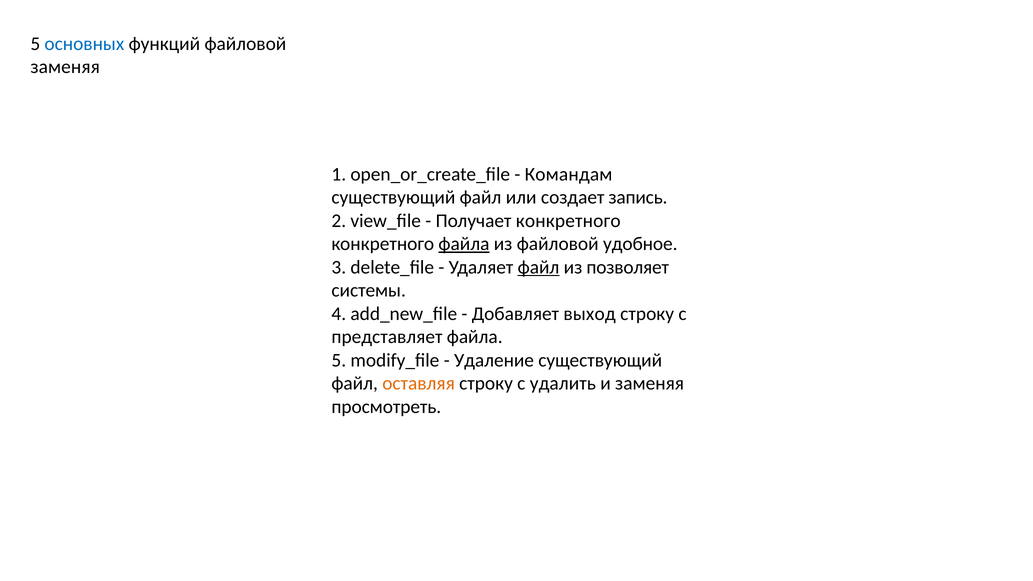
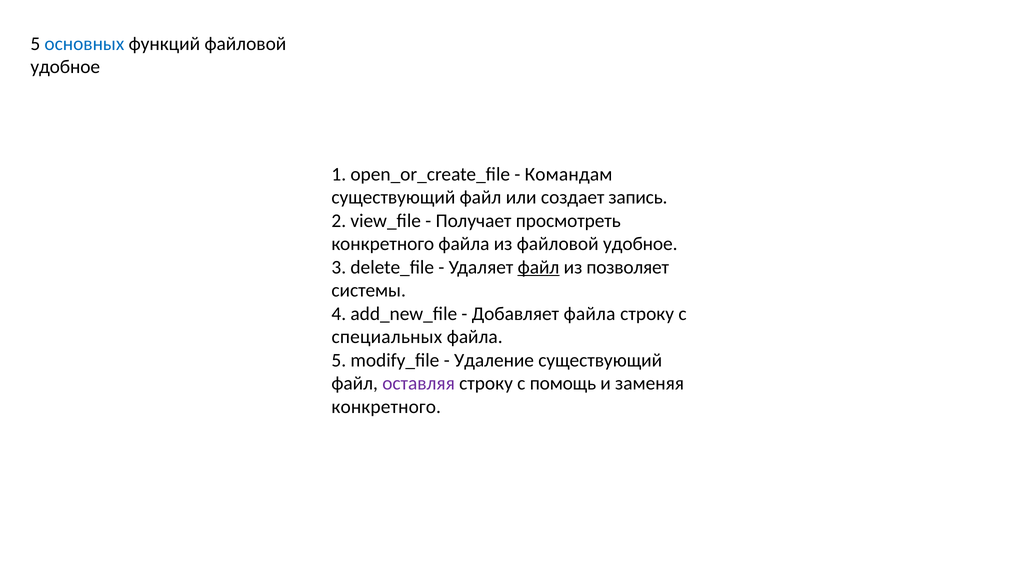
заменяя: заменяя -> удобное (65, 67)
Получает конкретного: конкретного -> просмотреть (568, 221)
файла underline: present -> none (464, 244)
Добавляет выход: выход -> файла (590, 314)
представляет: представляет -> специальных (387, 337)
оставляя colour: orange -> purple (419, 383)
удалить: удалить -> помощь (563, 383)
просмотреть: просмотреть -> конкретного (386, 407)
